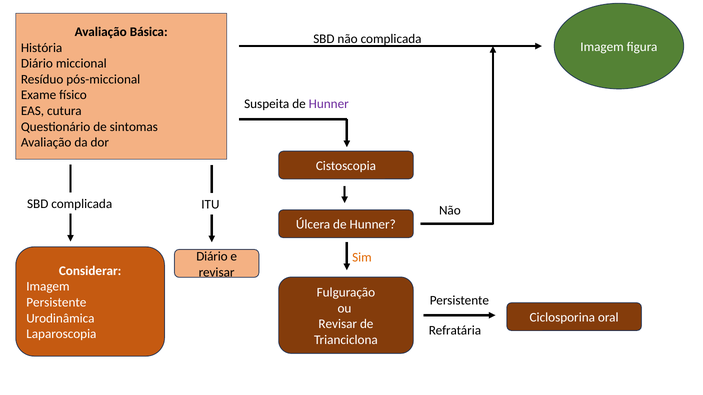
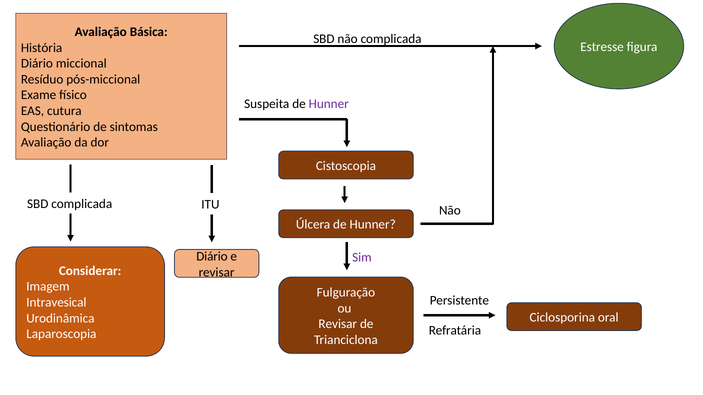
Imagem: Imagem -> Estresse (602, 47)
Sim colour: orange -> purple (362, 258)
Persistente: Persistente -> Intravesical (56, 303)
